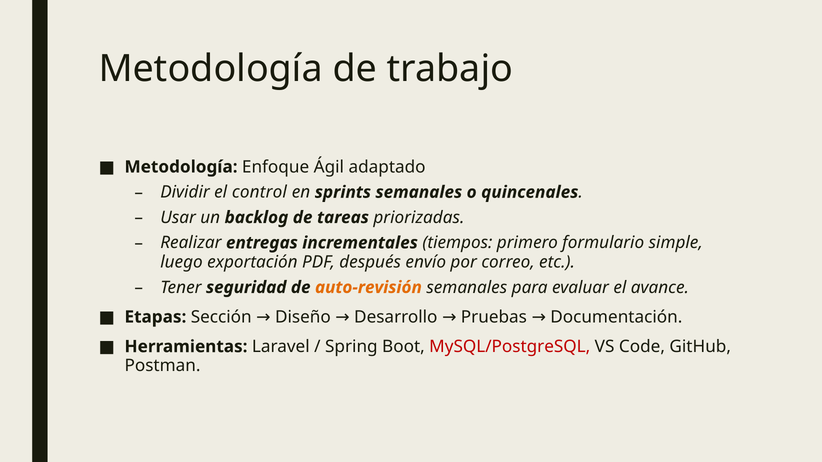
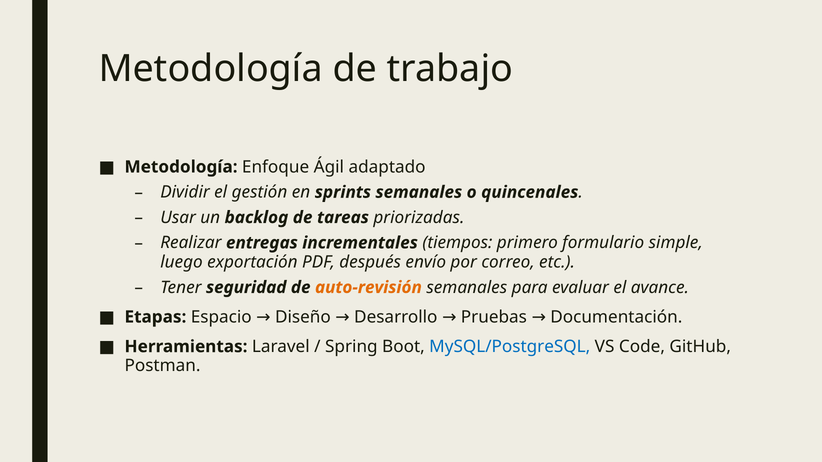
control: control -> gestión (260, 192)
Sección: Sección -> Espacio (221, 317)
MySQL/PostgreSQL colour: red -> blue (510, 347)
